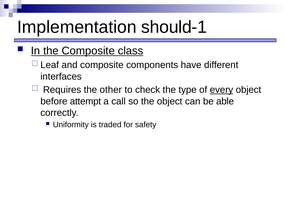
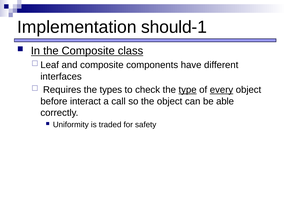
other: other -> types (111, 90)
type underline: none -> present (188, 90)
attempt: attempt -> interact (85, 101)
